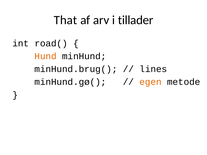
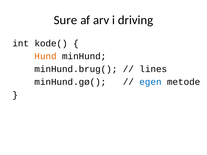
That: That -> Sure (65, 20)
tillader: tillader -> driving (136, 20)
road(: road( -> kode( (51, 43)
egen colour: orange -> blue (151, 82)
